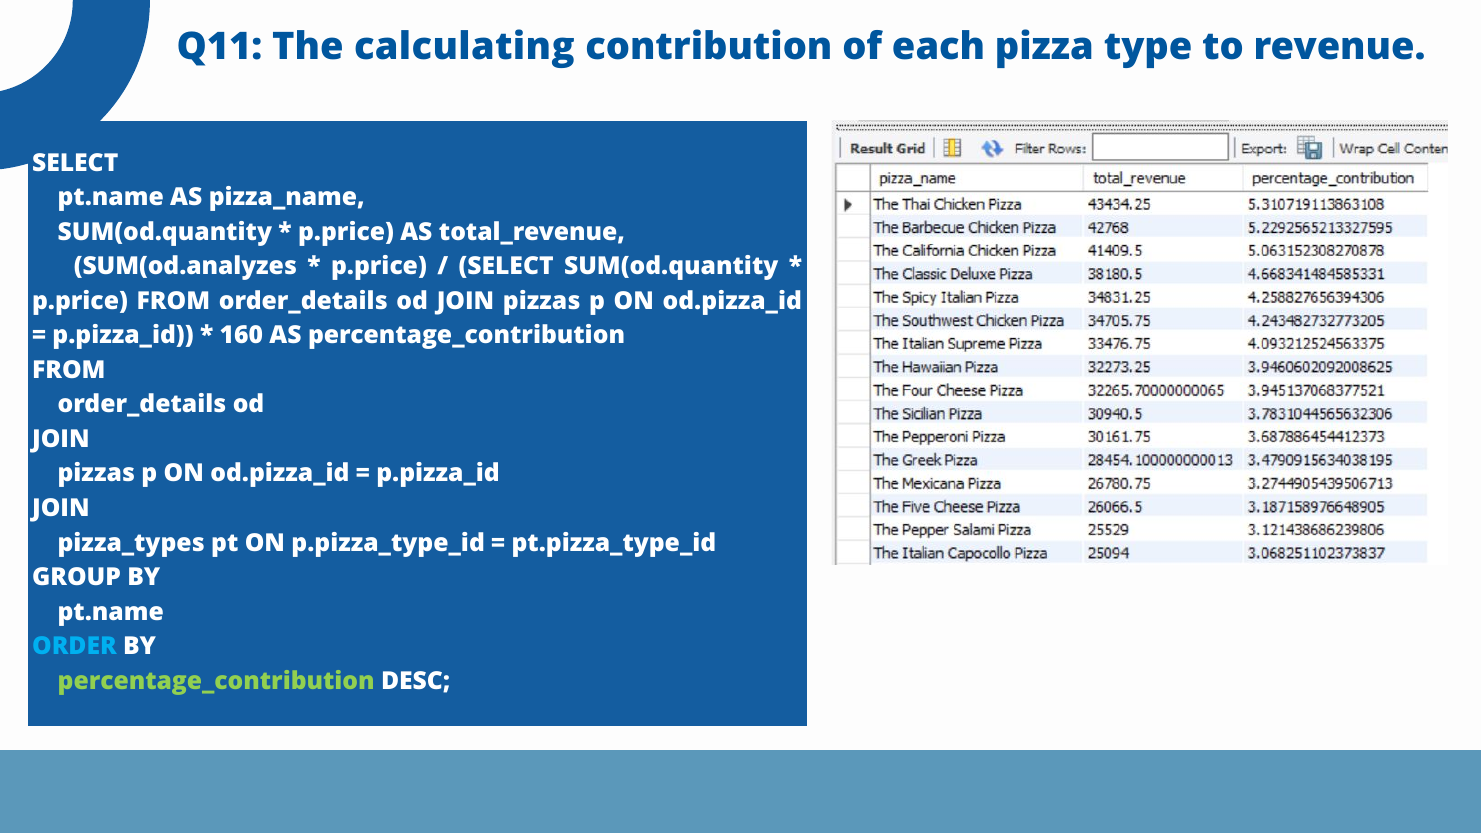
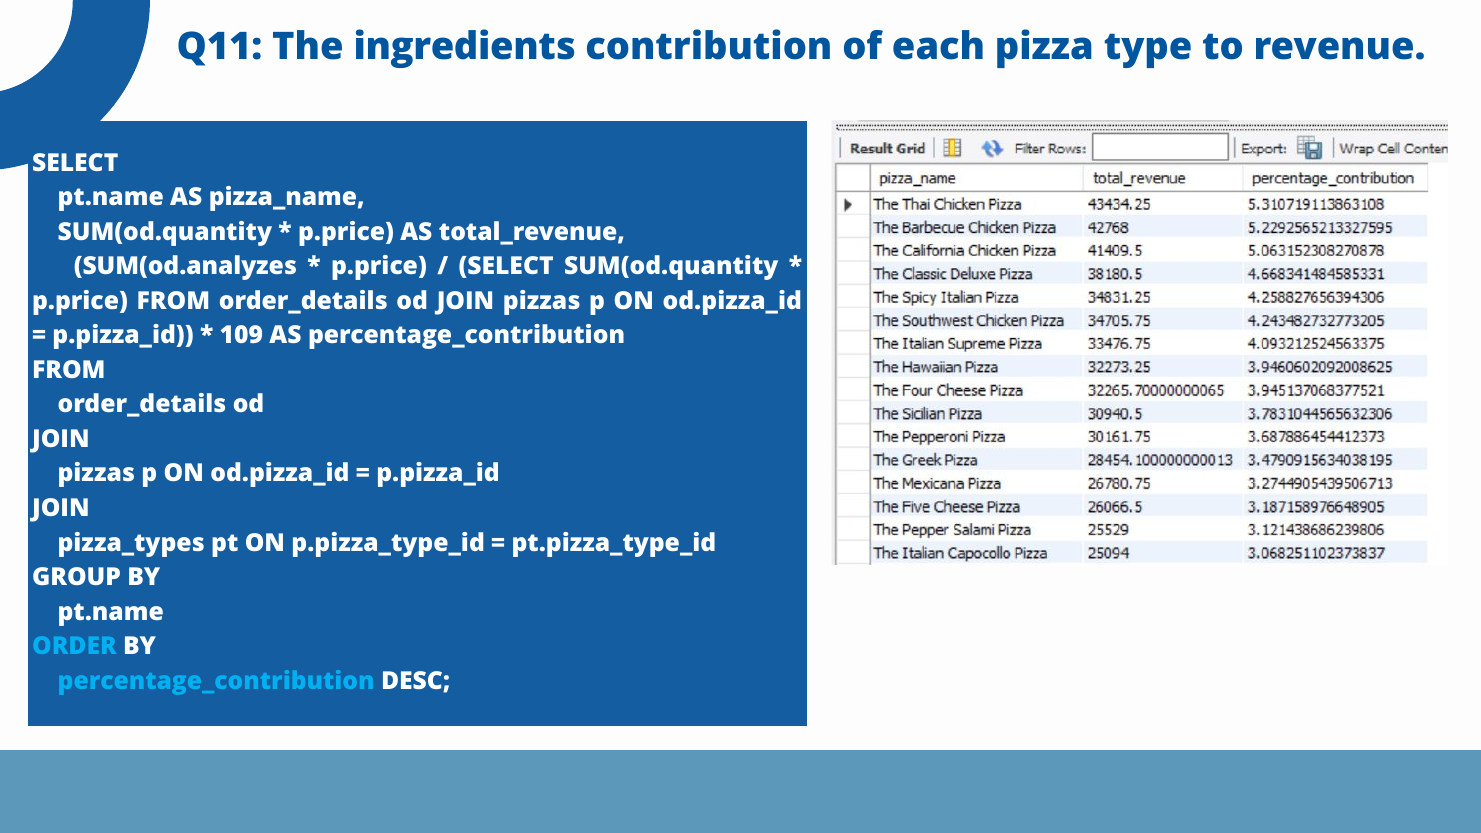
calculating: calculating -> ingredients (465, 47)
160: 160 -> 109 (241, 336)
percentage_contribution colour: light green -> light blue (216, 681)
